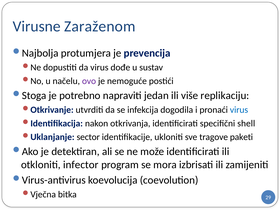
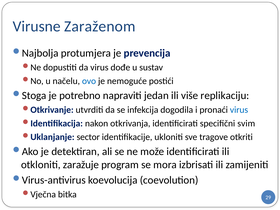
ovo colour: purple -> blue (89, 81)
shell: shell -> svim (246, 123)
paketi: paketi -> otkriti (241, 137)
infector: infector -> zaražuje (81, 165)
